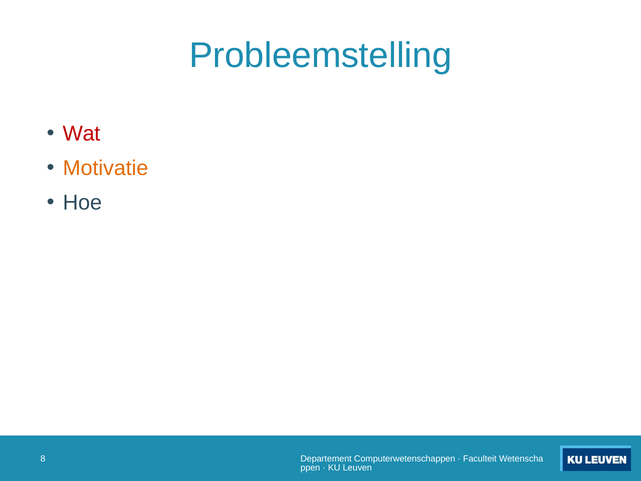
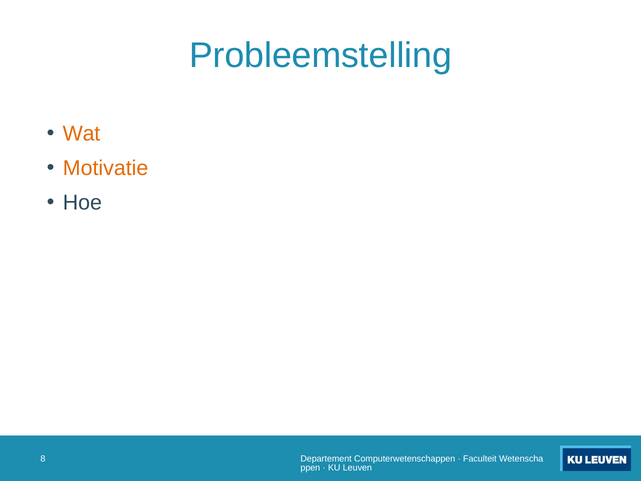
Wat colour: red -> orange (82, 134)
